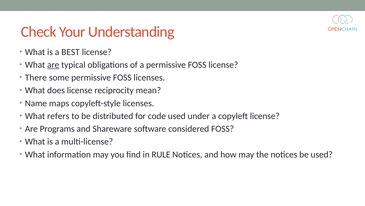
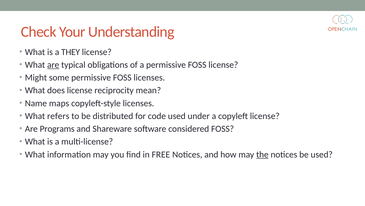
BEST: BEST -> THEY (71, 52)
There: There -> Might (36, 77)
RULE: RULE -> FREE (161, 154)
the underline: none -> present (262, 154)
